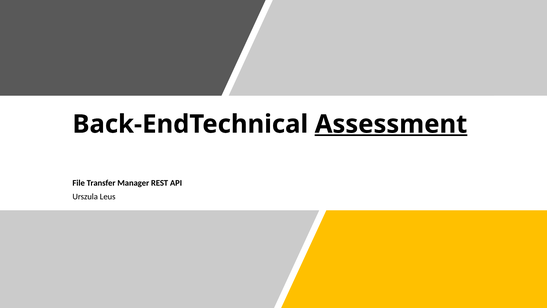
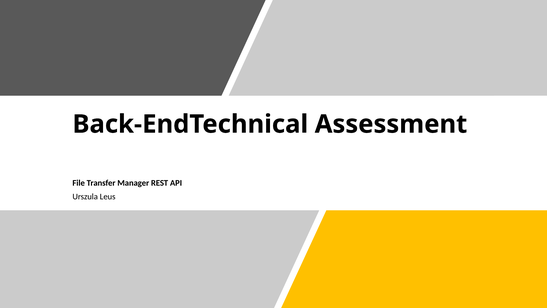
Assessment underline: present -> none (391, 124)
